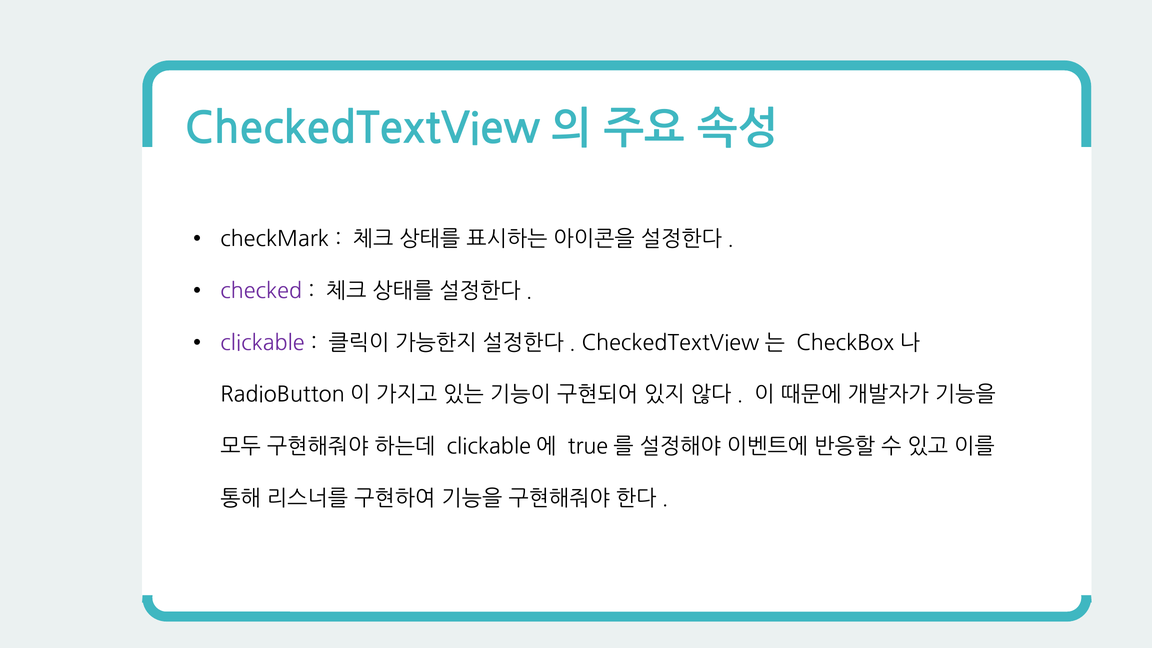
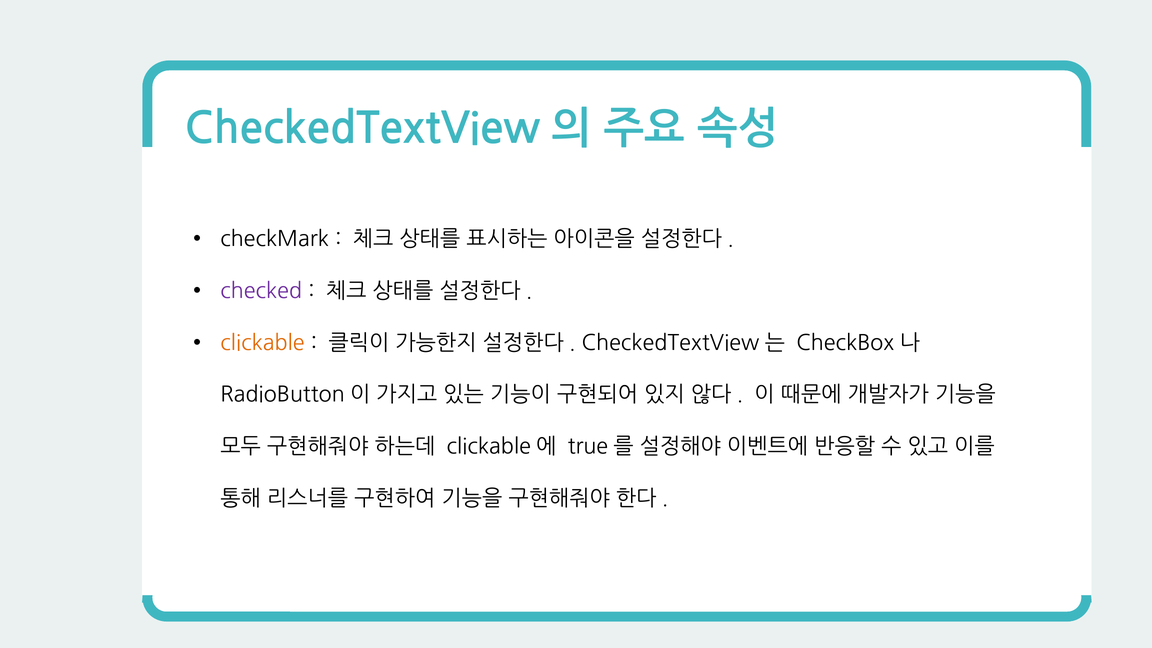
clickable colour: purple -> orange (262, 343)
